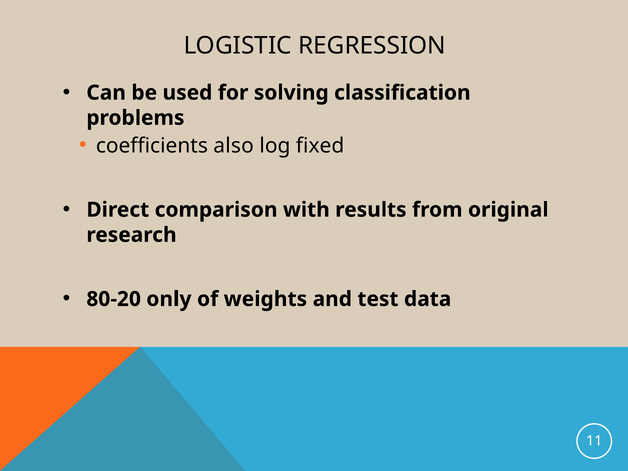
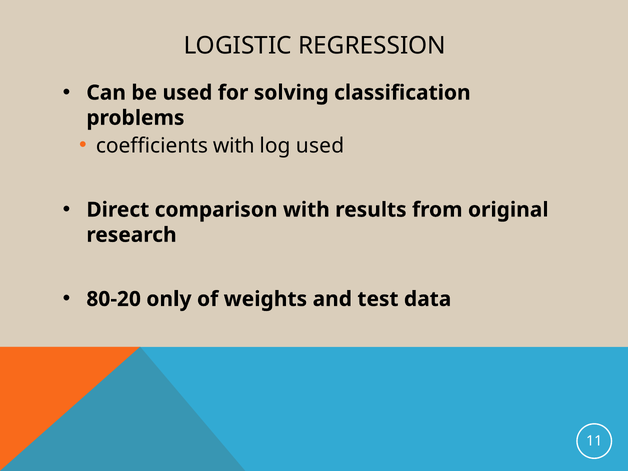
coefficients also: also -> with (234, 146)
log fixed: fixed -> used (320, 146)
